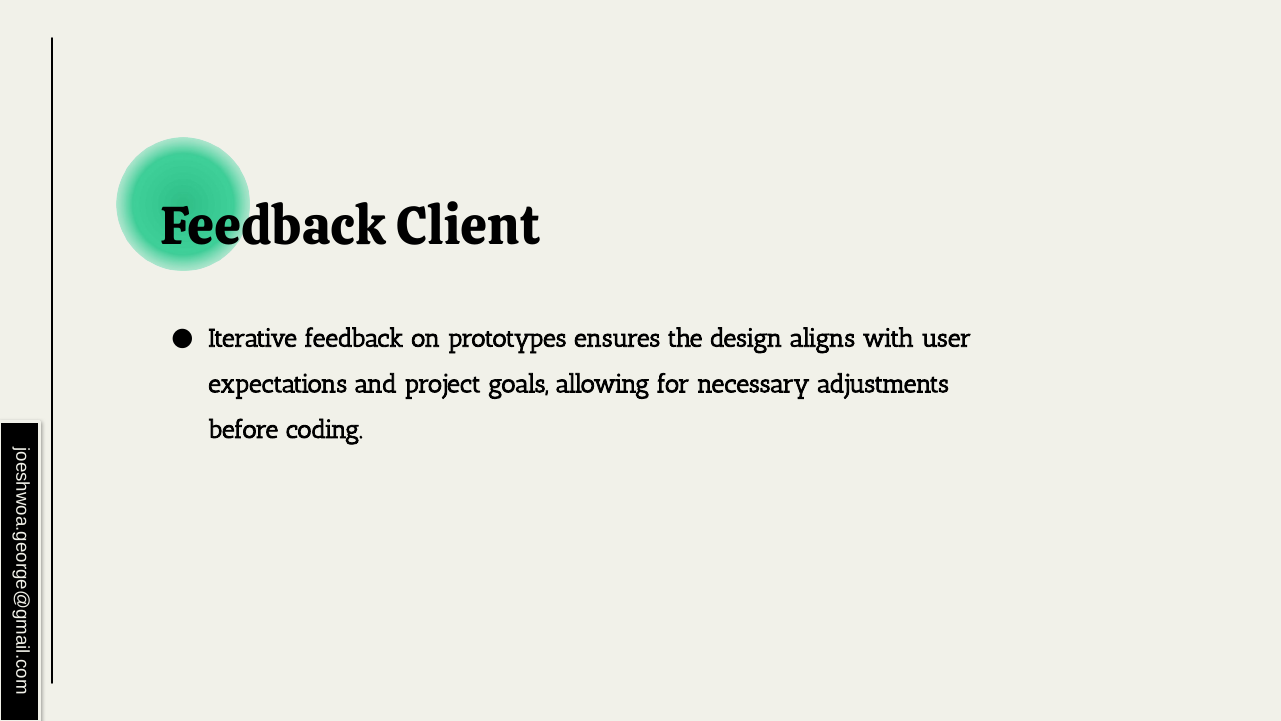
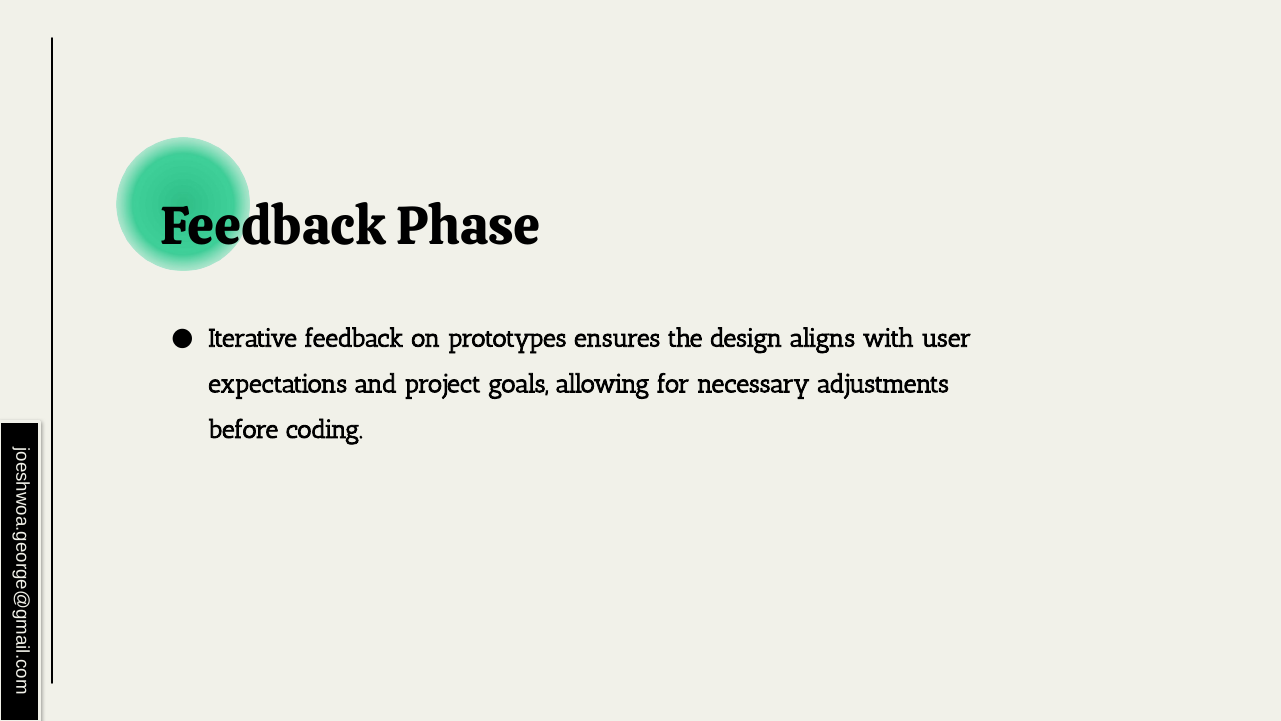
Client: Client -> Phase (469, 227)
